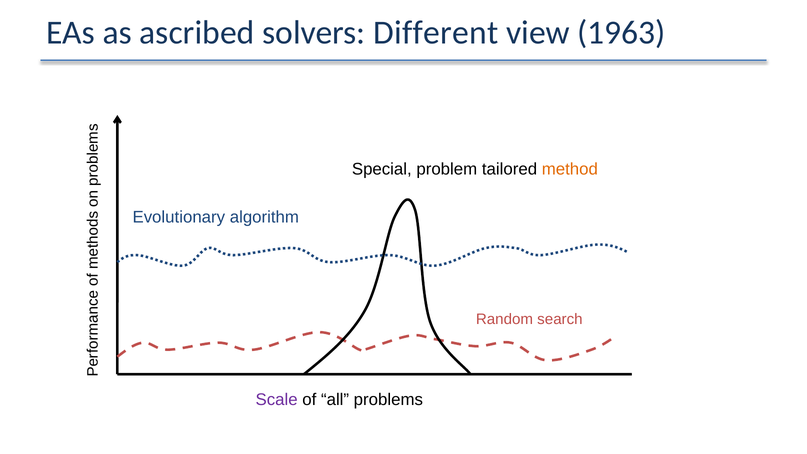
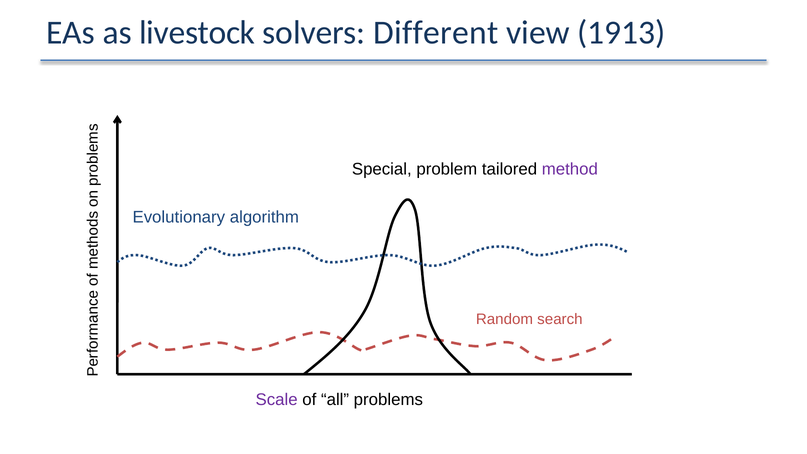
ascribed: ascribed -> livestock (197, 33)
1963: 1963 -> 1913 (621, 33)
method colour: orange -> purple (570, 169)
